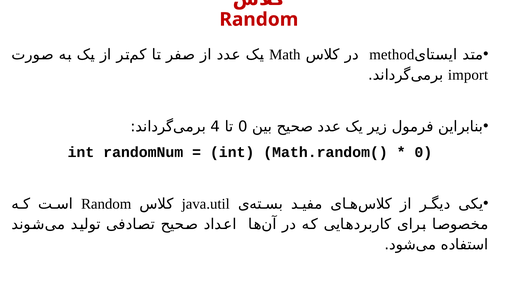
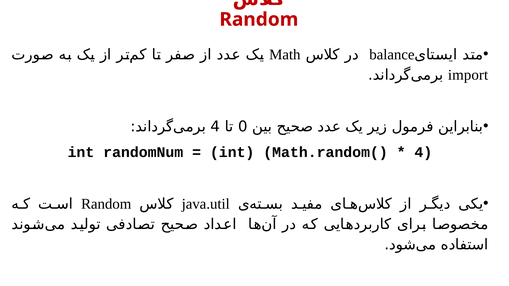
method: method -> balance (392, 55)
0: 0 -> 4 (423, 152)
